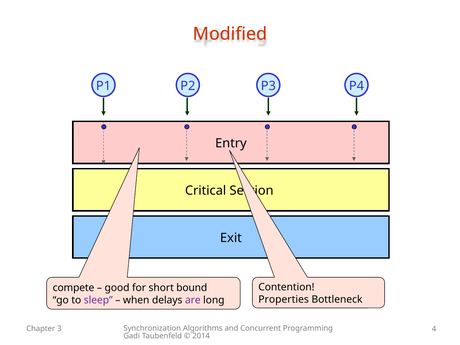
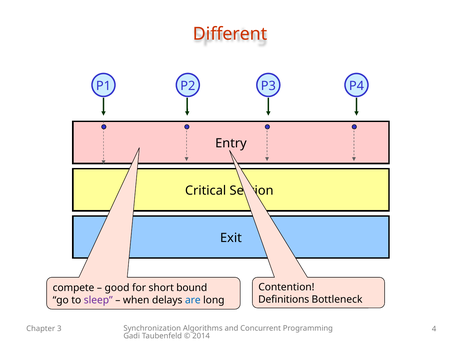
Modified: Modified -> Different (230, 34)
Properties: Properties -> Definitions (284, 299)
are colour: purple -> blue (193, 300)
